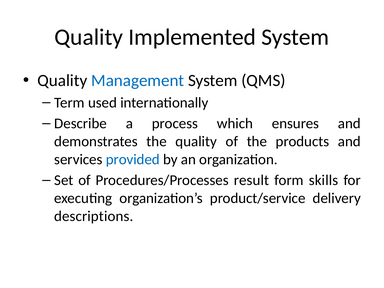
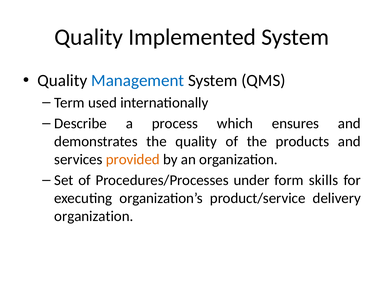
provided colour: blue -> orange (133, 159)
result: result -> under (252, 180)
descriptions: descriptions -> organization (94, 216)
